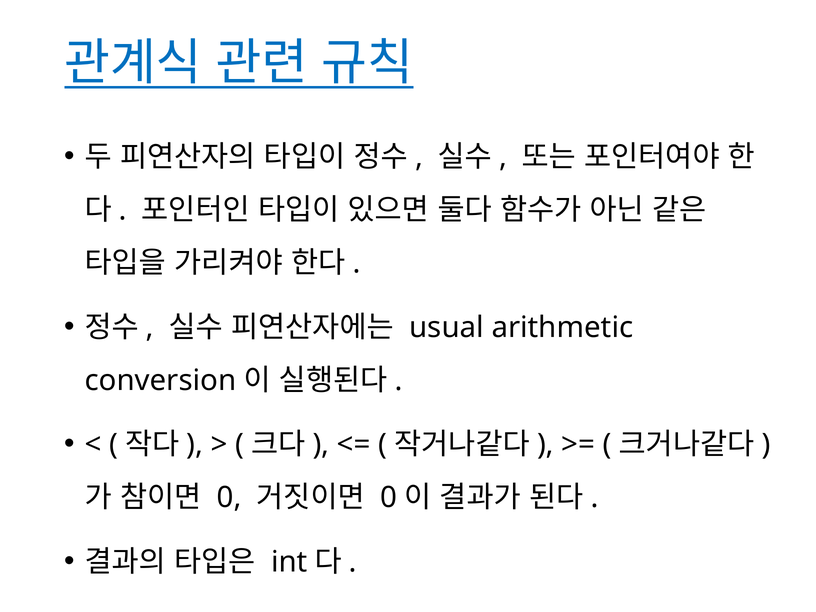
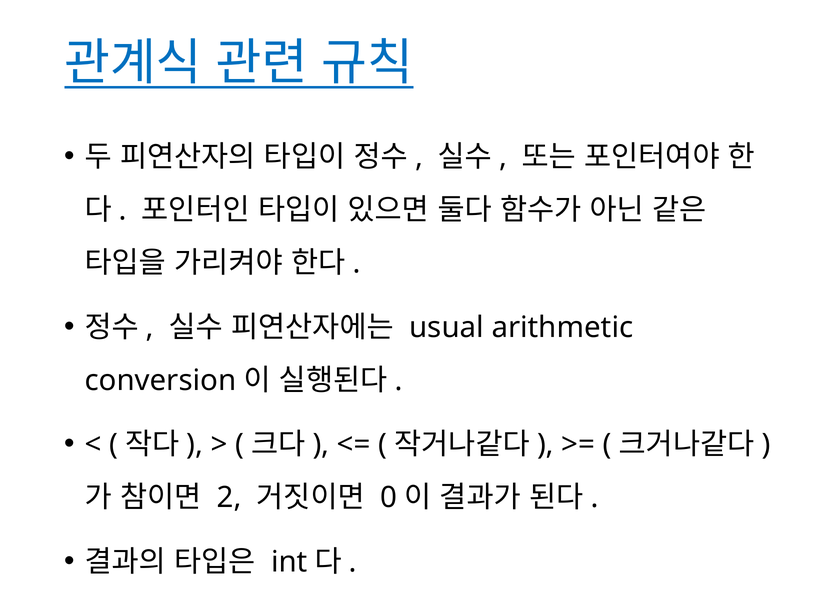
0: 0 -> 2 (229, 498)
